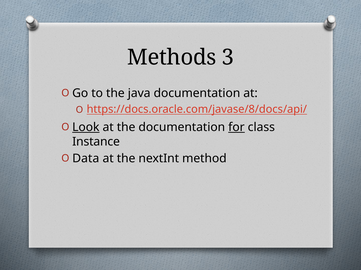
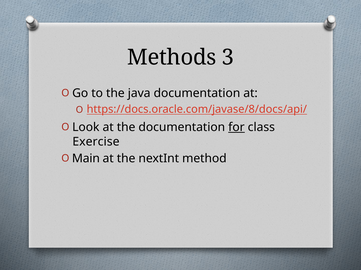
Look underline: present -> none (86, 128)
Instance: Instance -> Exercise (96, 142)
Data: Data -> Main (86, 159)
